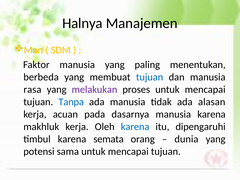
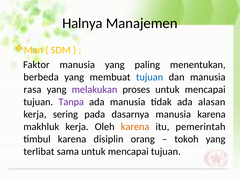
Tanpa colour: blue -> purple (71, 102)
acuan: acuan -> sering (65, 114)
karena colour: blue -> orange (135, 127)
dipengaruhi: dipengaruhi -> pemerintah (201, 127)
semata: semata -> disiplin (108, 139)
dunia: dunia -> tokoh (187, 139)
potensi: potensi -> terlibat (39, 152)
